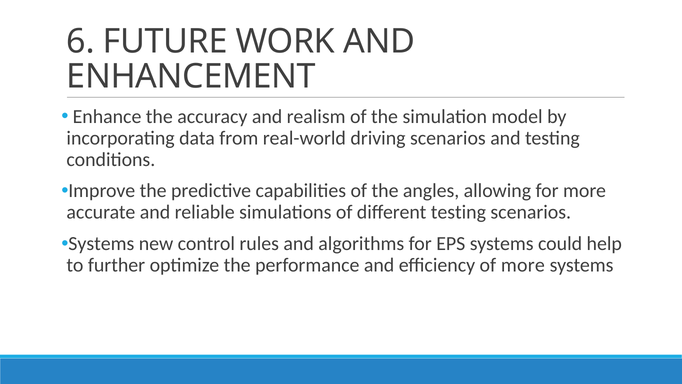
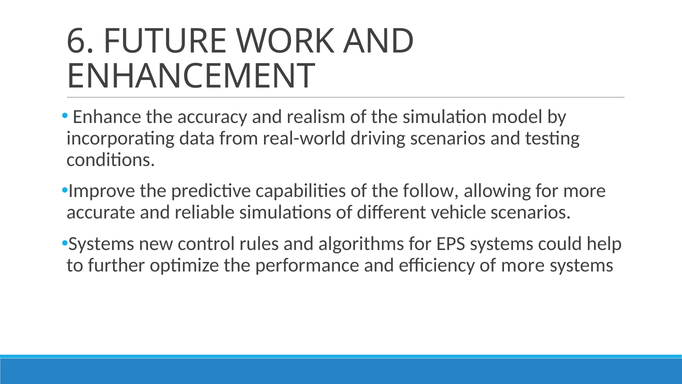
angles: angles -> follow (431, 191)
different testing: testing -> vehicle (459, 212)
